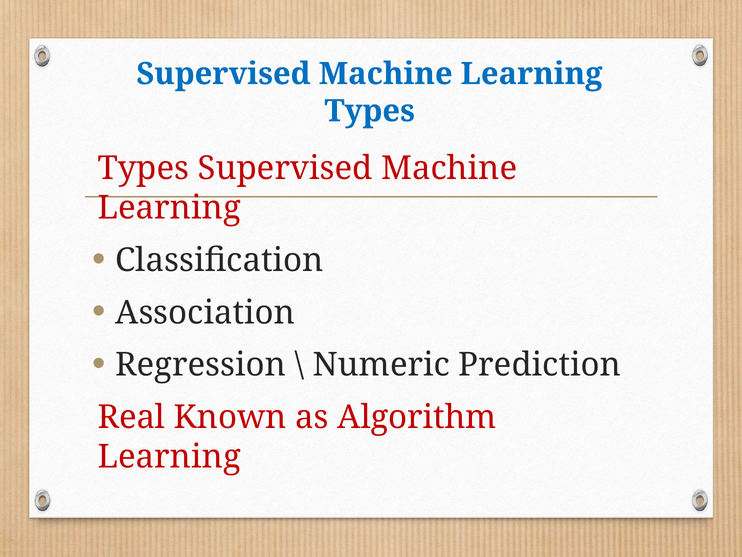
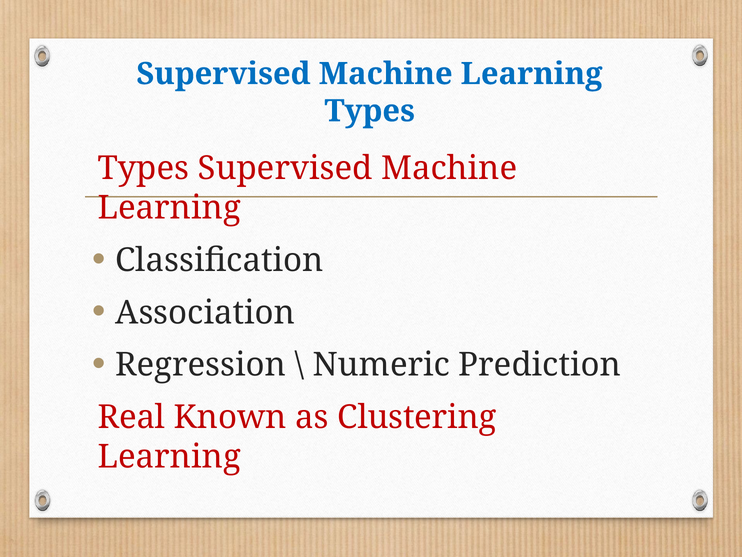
Algorithm: Algorithm -> Clustering (417, 417)
